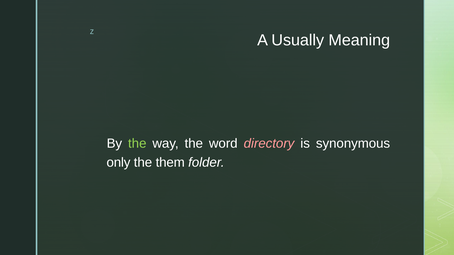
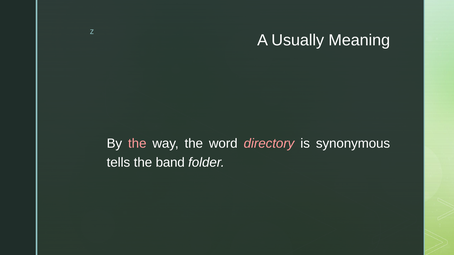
the colour: light green -> pink (137, 144)
only: only -> tells (118, 163)
them: them -> band (170, 163)
